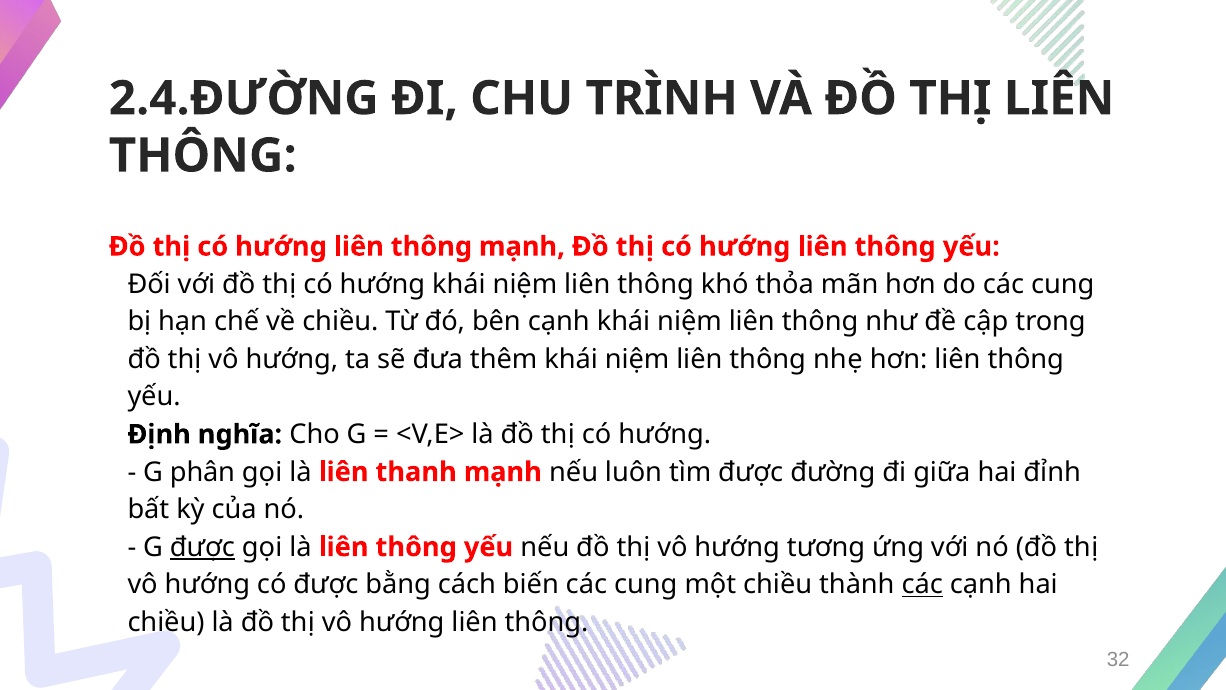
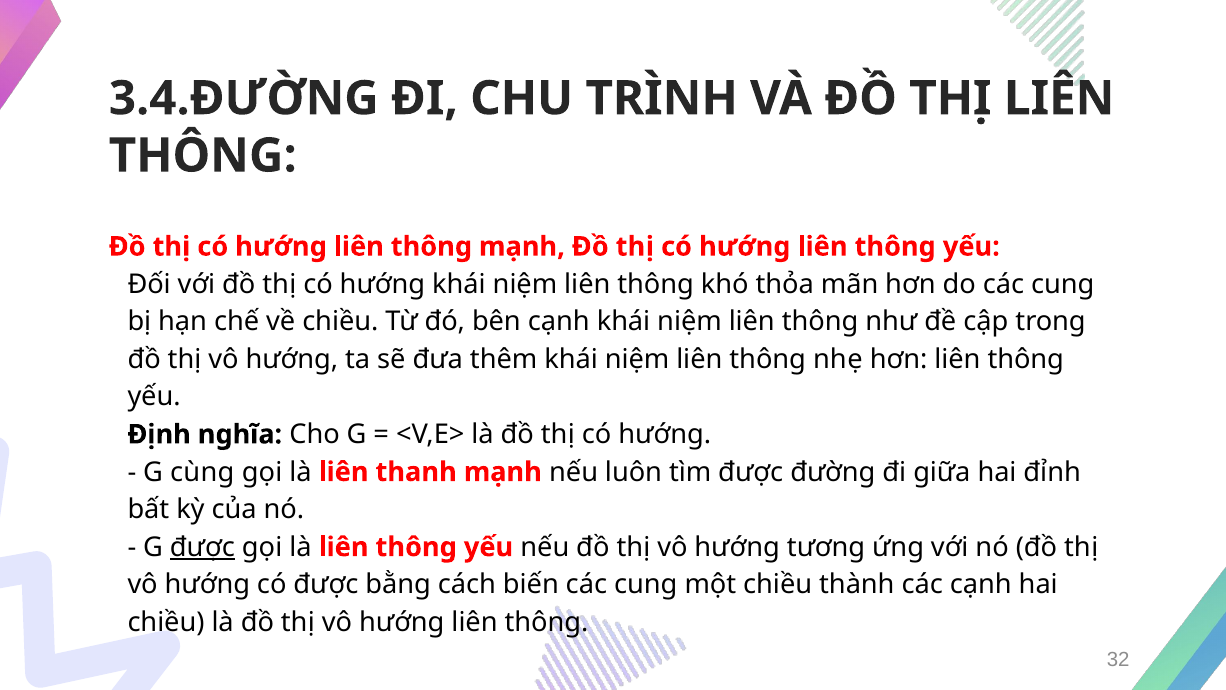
2.4.ĐƯỜNG: 2.4.ĐƯỜNG -> 3.4.ĐƯỜNG (244, 98)
phân: phân -> cùng (202, 472)
các underline: present -> none (922, 584)
